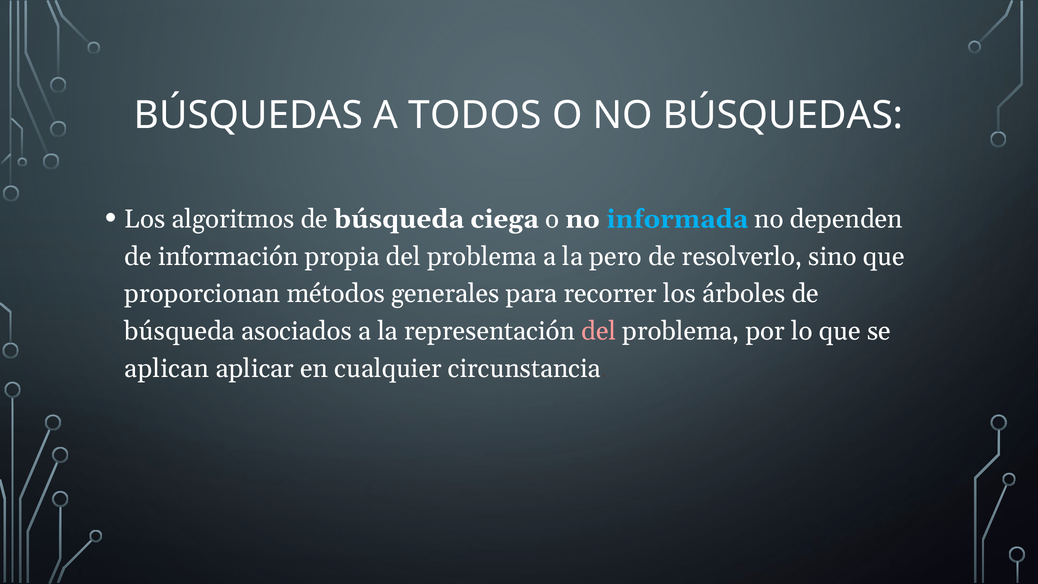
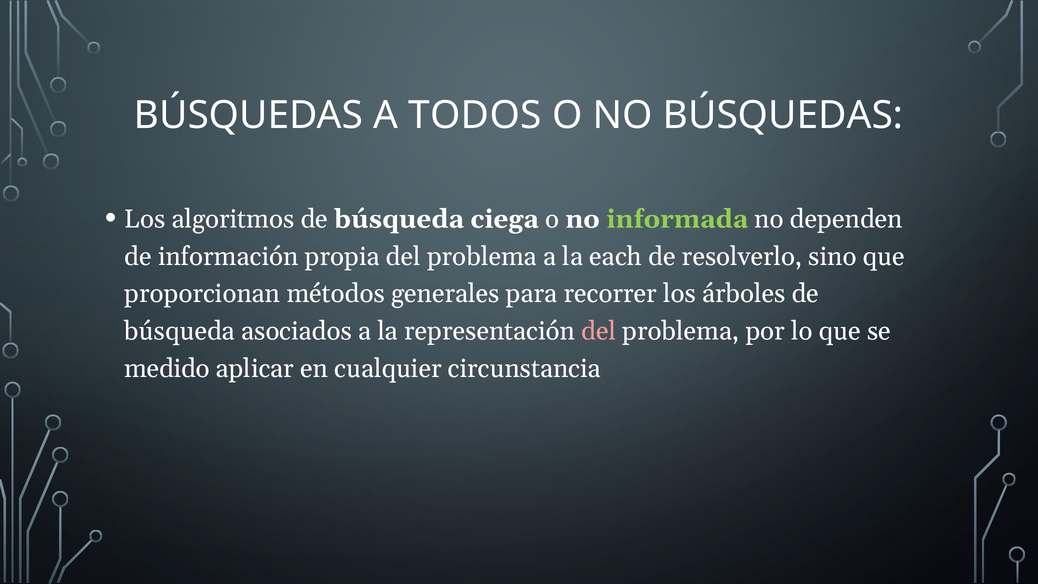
informada colour: light blue -> light green (677, 219)
pero: pero -> each (616, 256)
aplican: aplican -> medido (167, 368)
